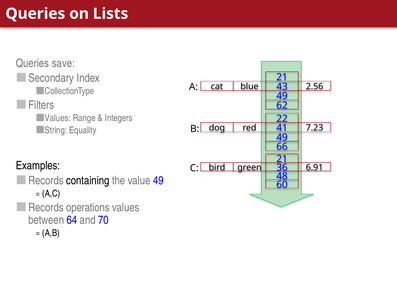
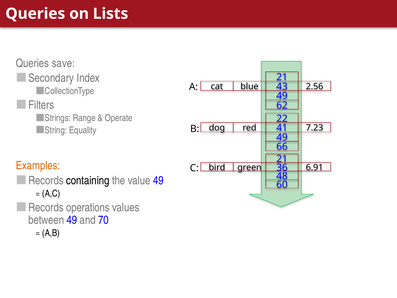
Values: Values -> Strings (58, 118)
Integers: Integers -> Operate (119, 118)
Examples colour: black -> orange (38, 165)
between 64: 64 -> 49 (72, 220)
